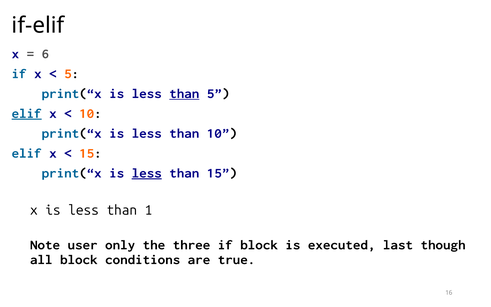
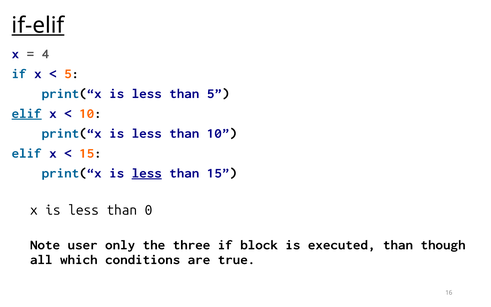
if-elif underline: none -> present (38, 25)
6: 6 -> 4 (45, 54)
than underline: present -> none (184, 93)
1: 1 -> 0 (149, 210)
executed last: last -> than (398, 245)
all block: block -> which (79, 259)
